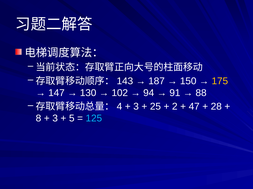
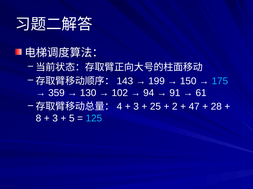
187: 187 -> 199 (157, 81)
175 colour: yellow -> light blue (220, 81)
147: 147 -> 359 (56, 93)
88: 88 -> 61 (201, 93)
